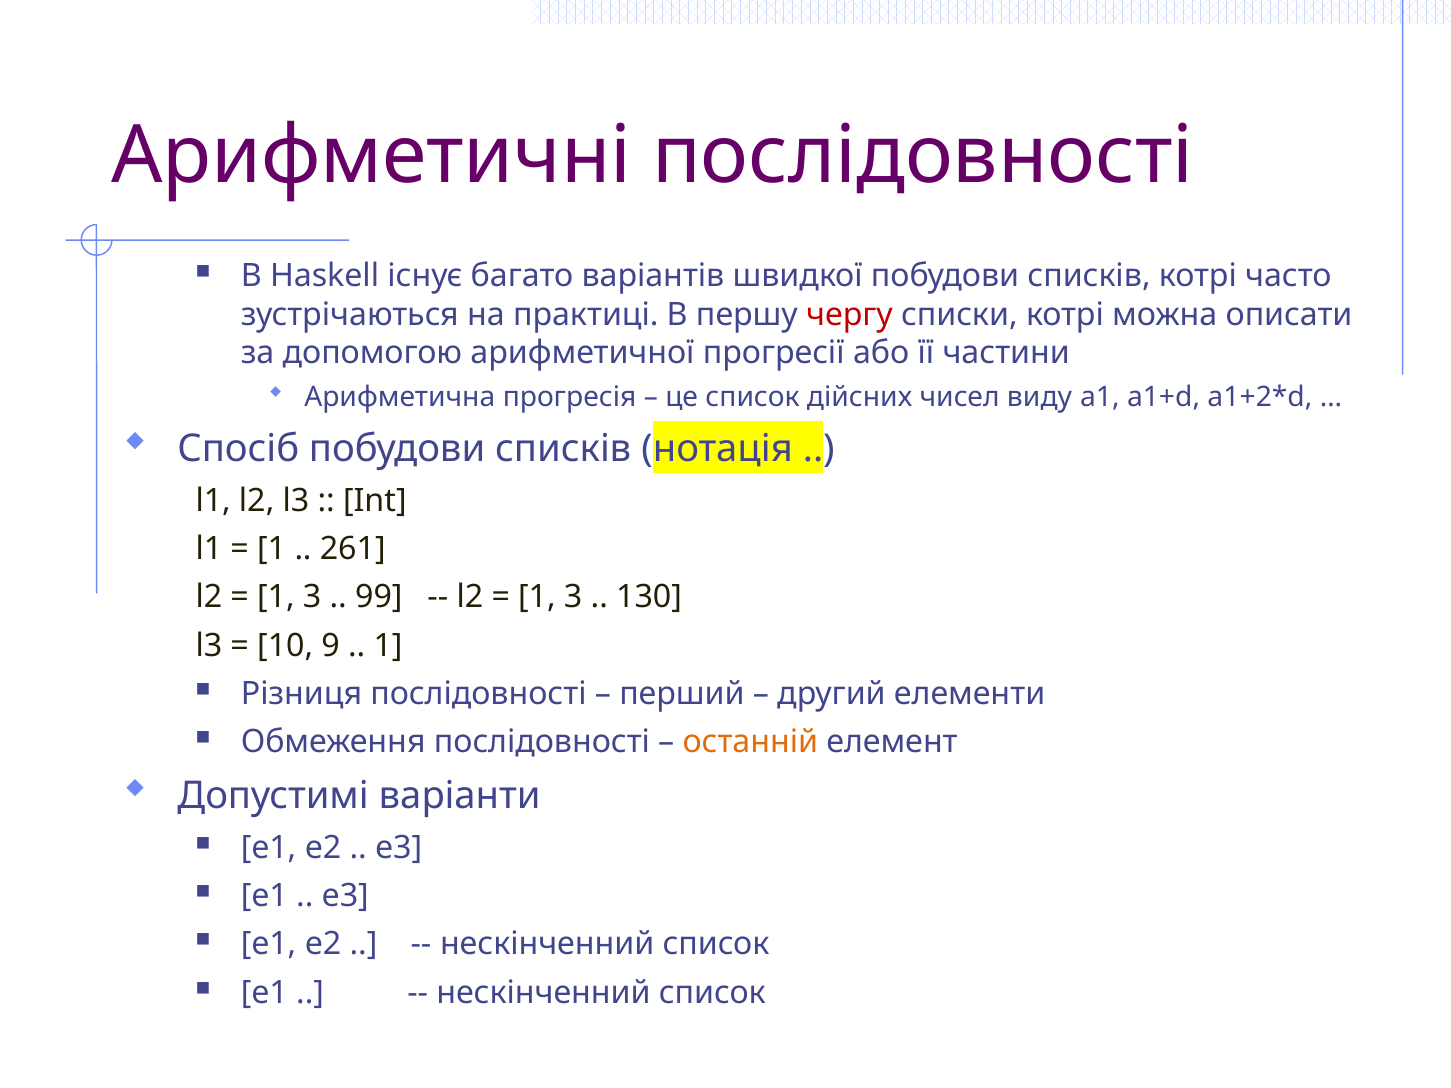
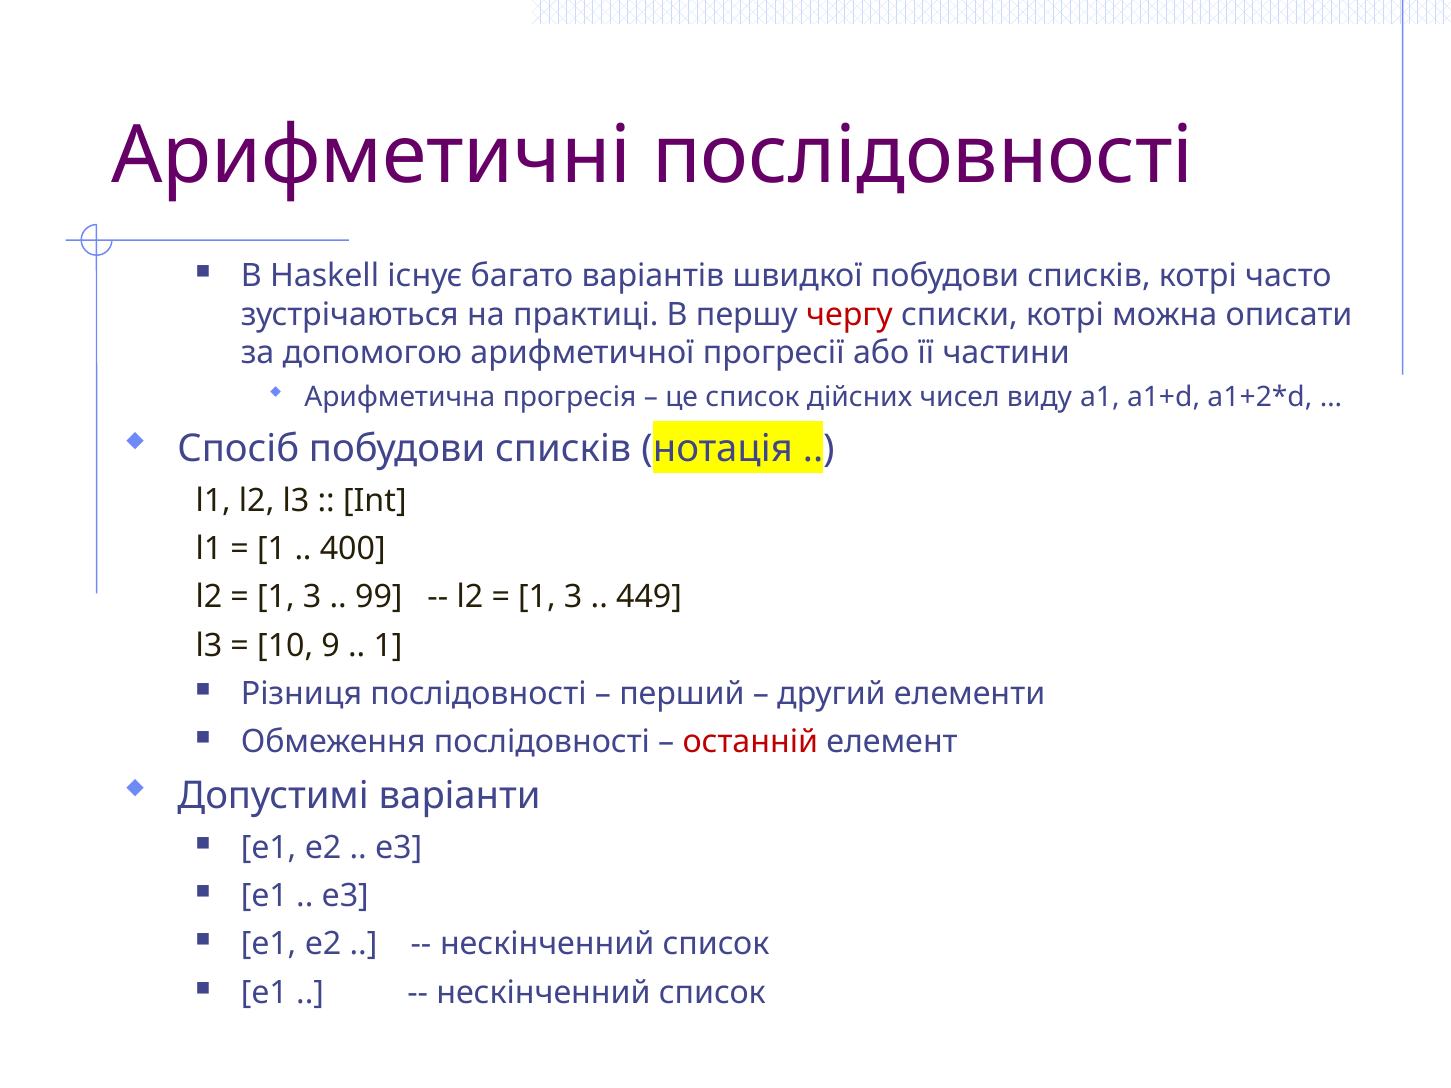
261: 261 -> 400 (353, 549)
130: 130 -> 449 (649, 597)
останній colour: orange -> red (750, 742)
